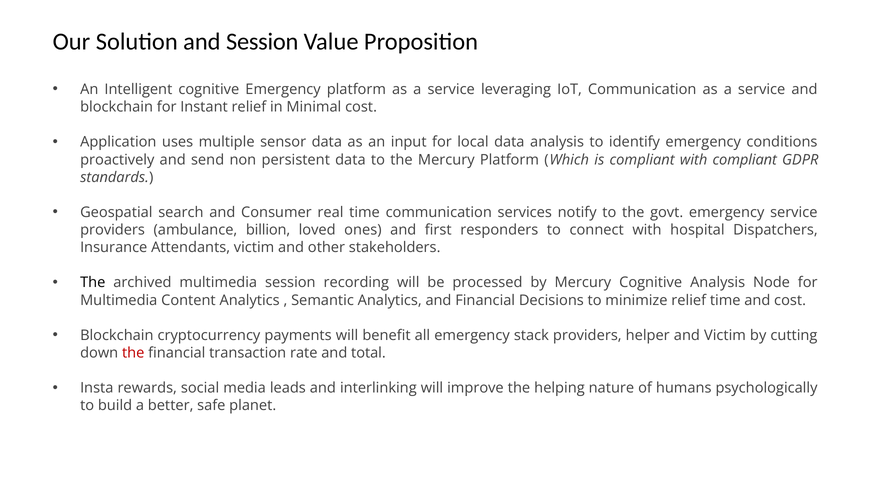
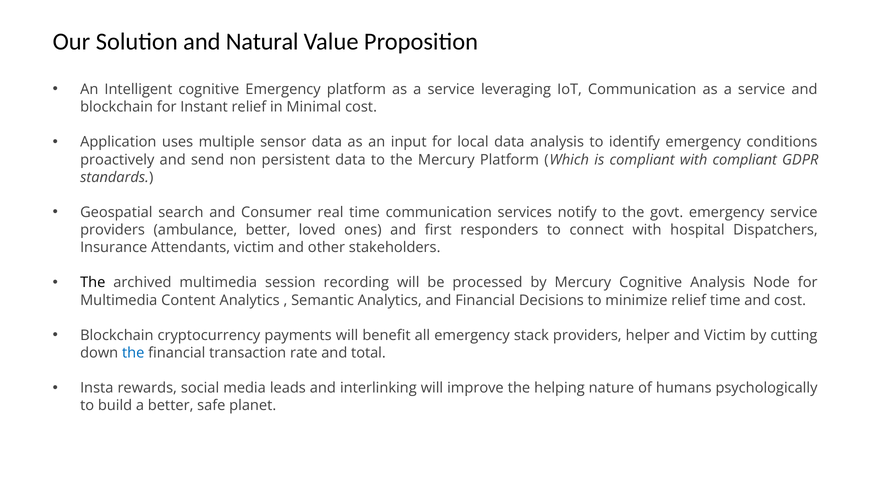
and Session: Session -> Natural (262, 42)
ambulance billion: billion -> better (268, 230)
the colour: red -> blue (133, 353)
